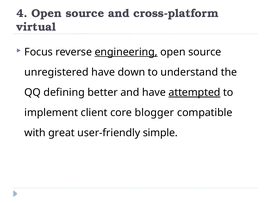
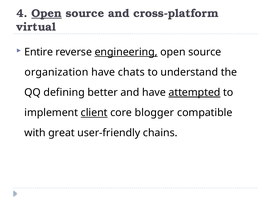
Open underline: none -> present (47, 13)
Focus: Focus -> Entire (39, 52)
unregistered: unregistered -> organization (56, 72)
down: down -> chats (131, 72)
client underline: none -> present (94, 113)
simple: simple -> chains (160, 133)
